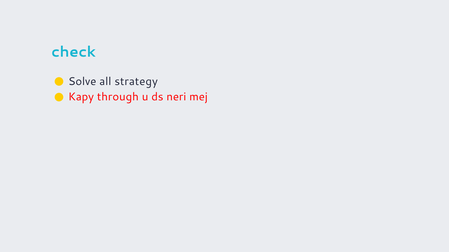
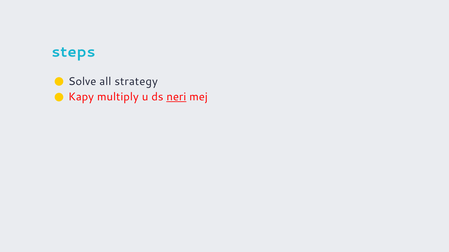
check: check -> steps (73, 52)
through: through -> multiply (118, 97)
neri underline: none -> present (176, 97)
